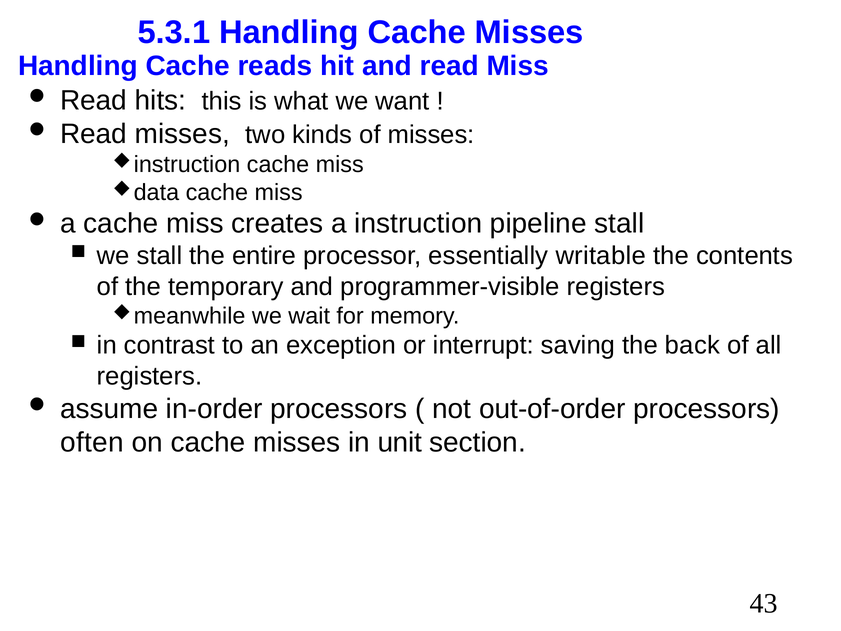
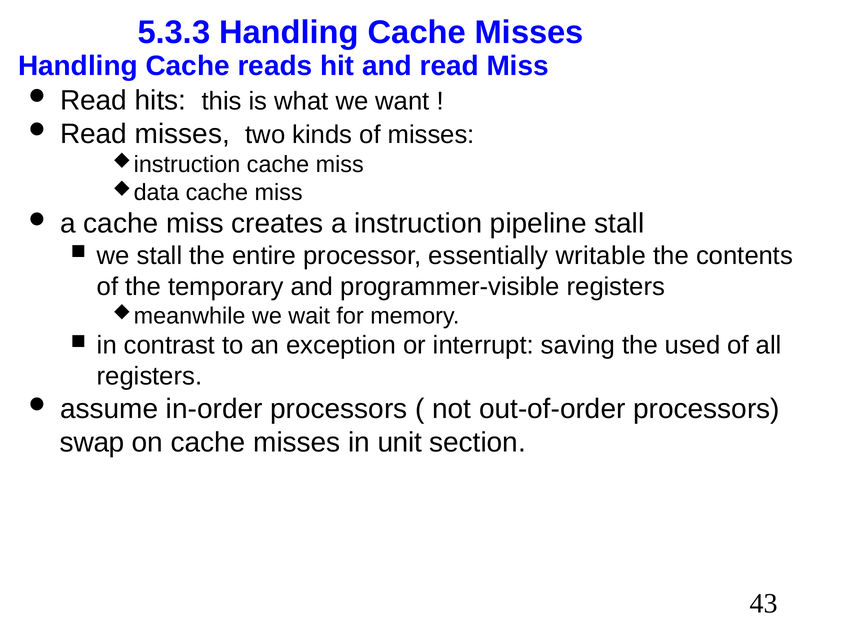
5.3.1: 5.3.1 -> 5.3.3 (174, 32)
back: back -> used (693, 345)
often: often -> swap (92, 442)
